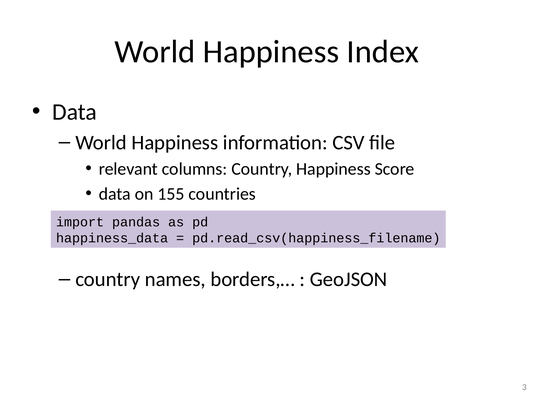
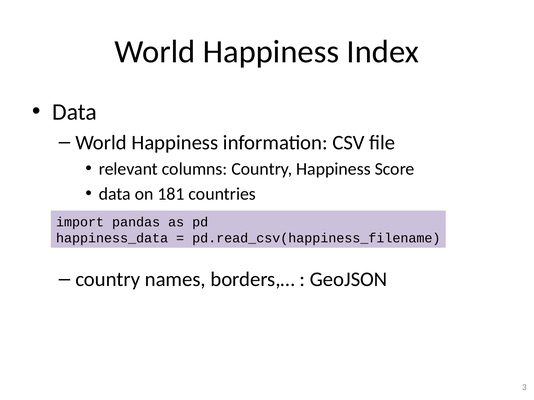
155: 155 -> 181 (171, 194)
